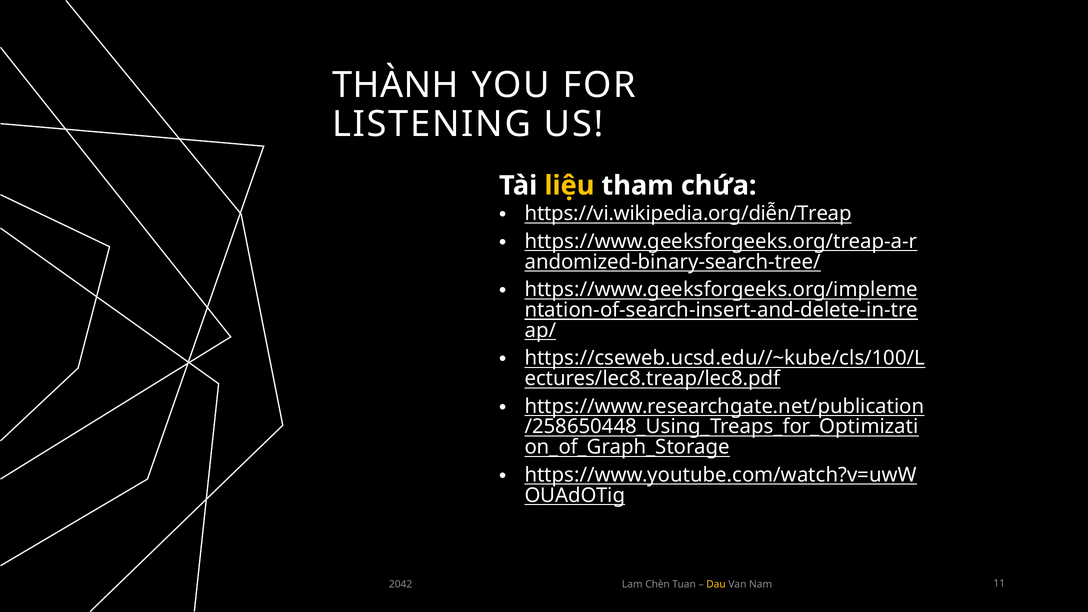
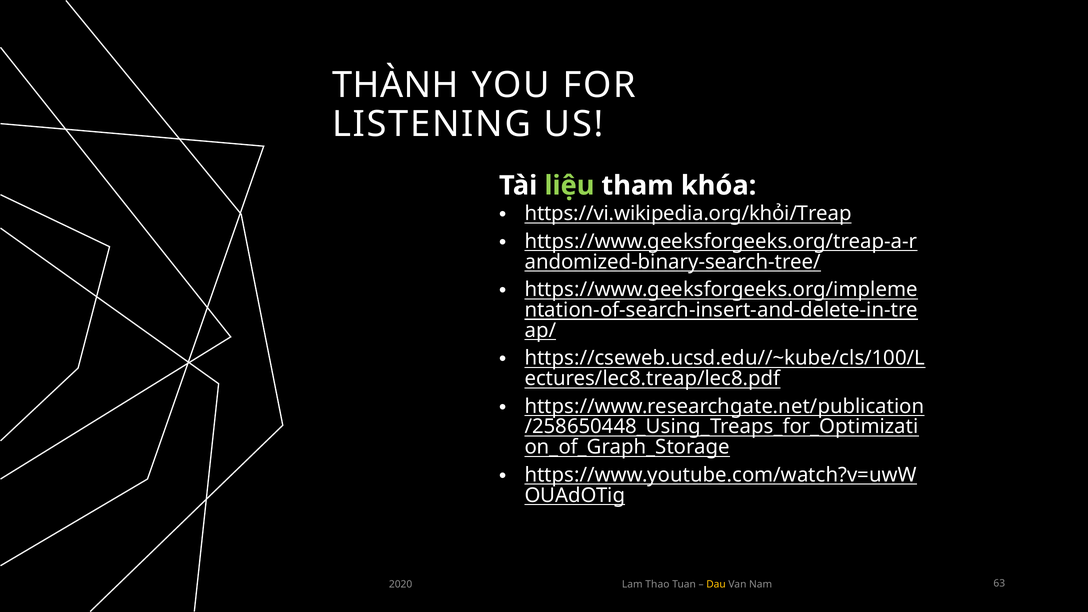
liệu colour: yellow -> light green (569, 186)
chứa: chứa -> khóa (719, 186)
https://vi.wikipedia.org/diễn/Treap: https://vi.wikipedia.org/diễn/Treap -> https://vi.wikipedia.org/khỏi/Treap (688, 214)
2042: 2042 -> 2020 (401, 584)
Chèn: Chèn -> Thao (657, 584)
11: 11 -> 63 (999, 583)
